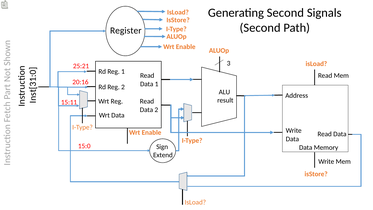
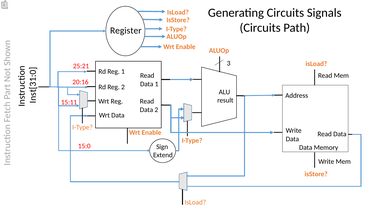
Generating Second: Second -> Circuits (285, 13)
Second: Second -> Circuits (260, 28)
